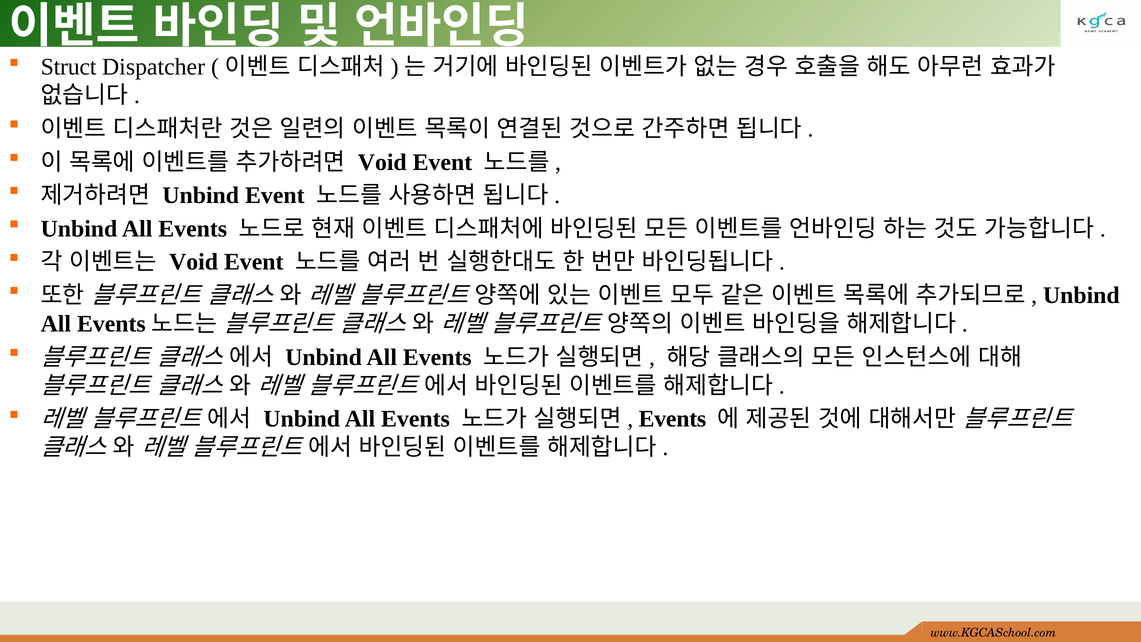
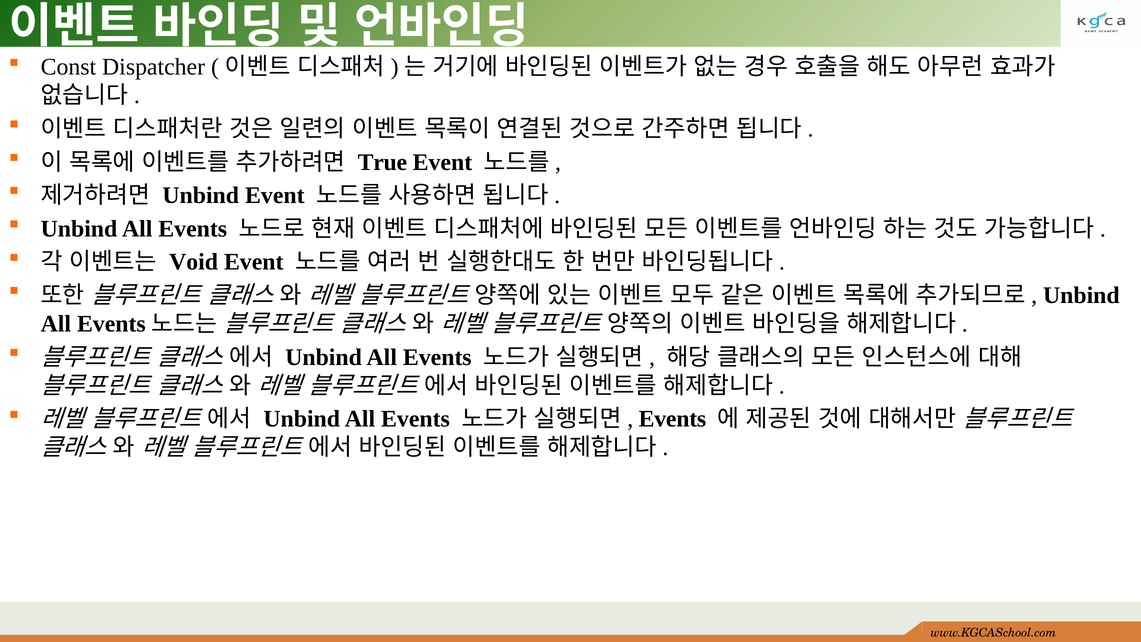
Struct: Struct -> Const (68, 67)
Void: Void -> True (382, 162)
